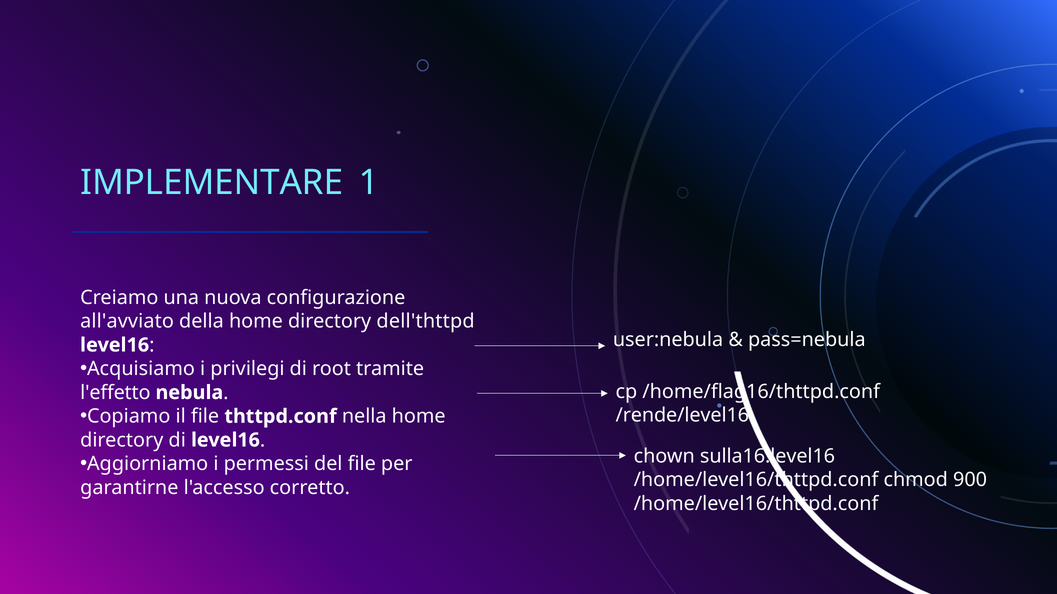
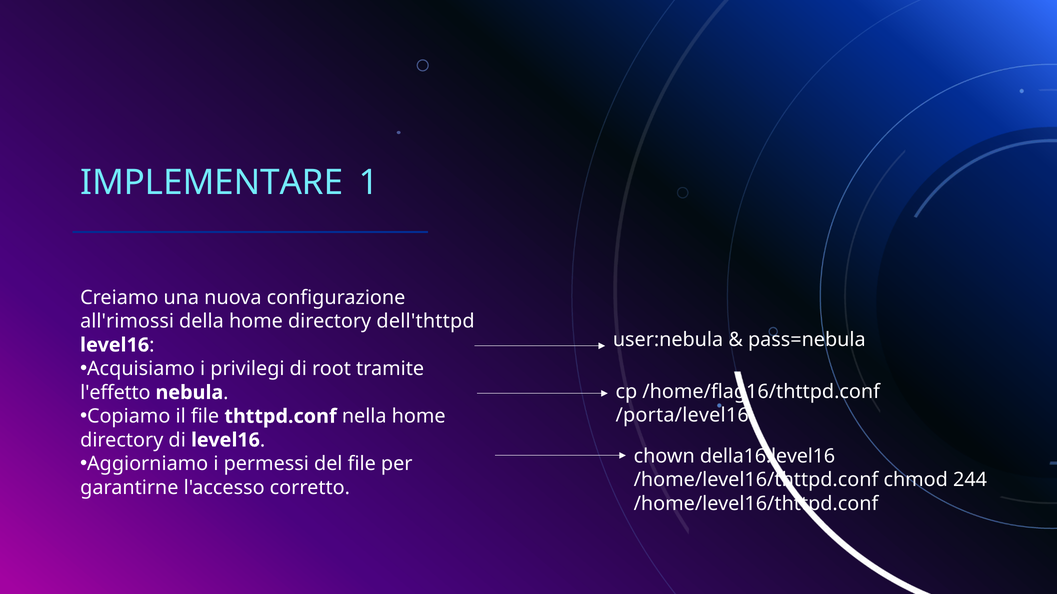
all'avviato: all'avviato -> all'rimossi (127, 322)
/rende/level16: /rende/level16 -> /porta/level16 (682, 416)
sulla16:level16: sulla16:level16 -> della16:level16 (768, 456)
900: 900 -> 244 (970, 480)
